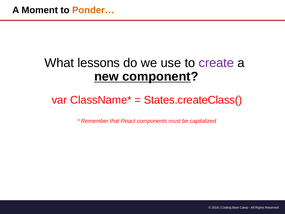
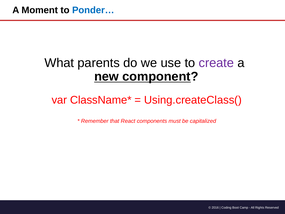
Ponder… colour: orange -> blue (93, 10)
lessons: lessons -> parents (99, 63)
States.createClass(: States.createClass( -> Using.createClass( (193, 100)
